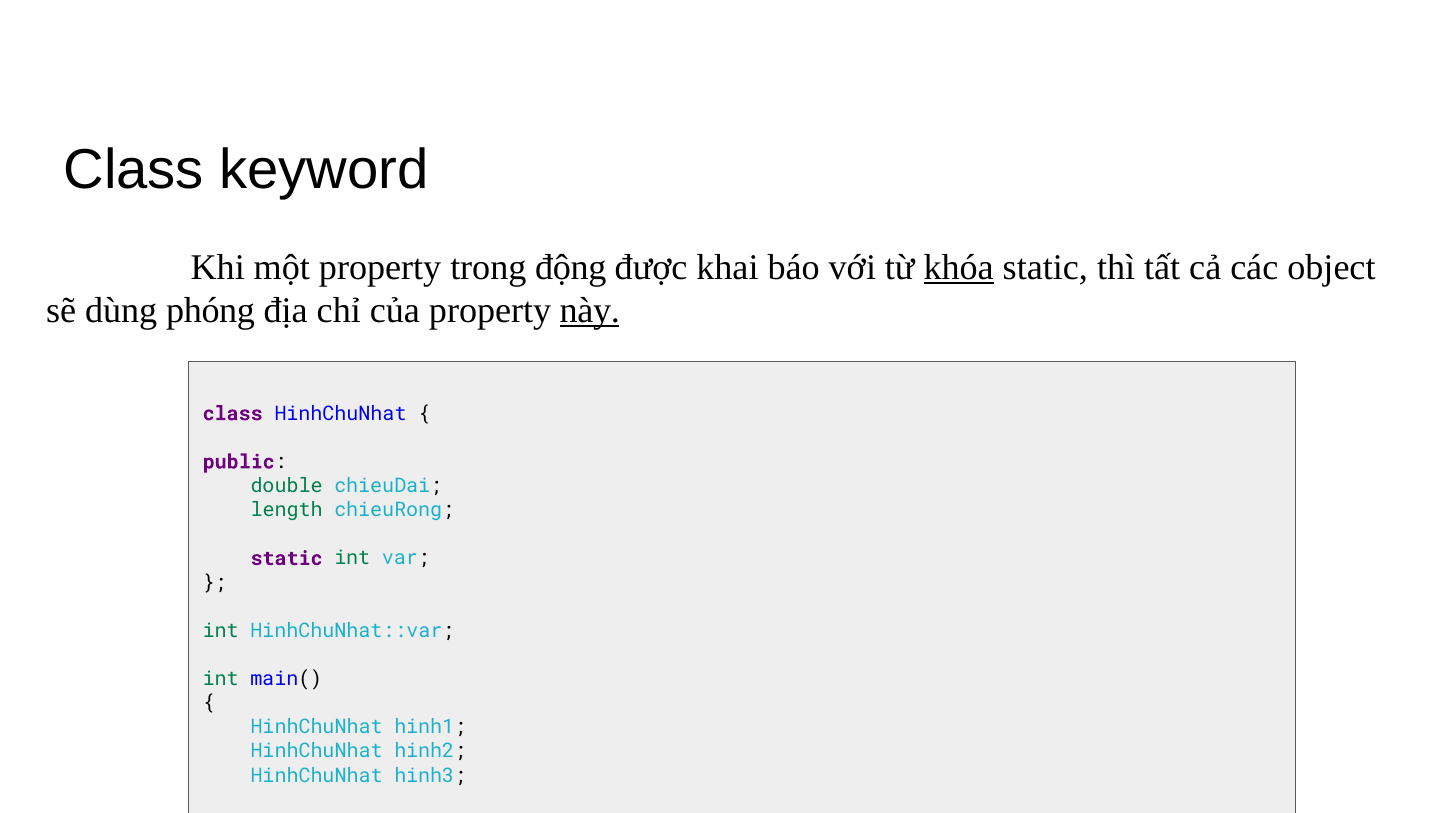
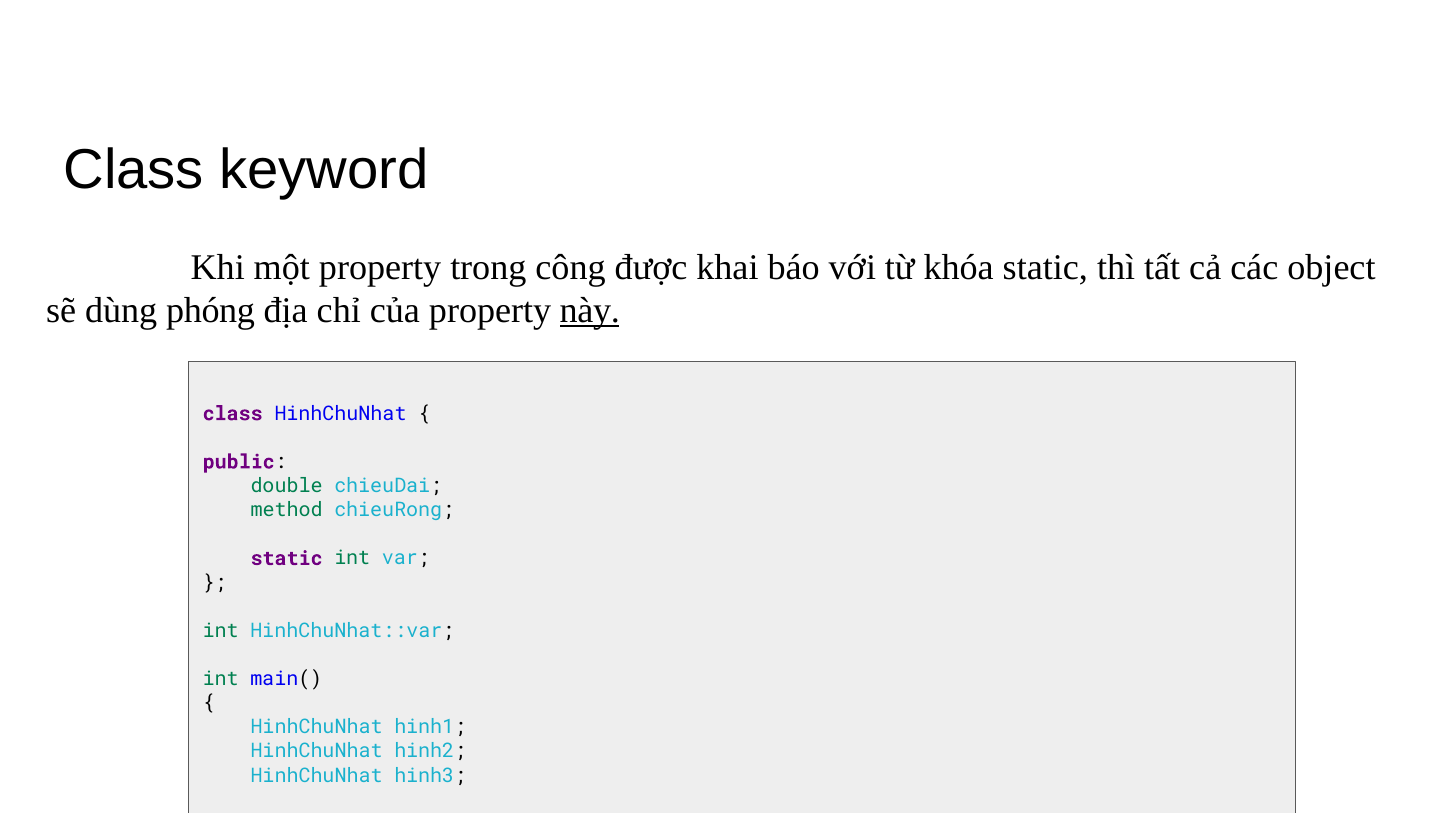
động: động -> công (571, 268)
khóa underline: present -> none (959, 268)
length: length -> method (287, 510)
